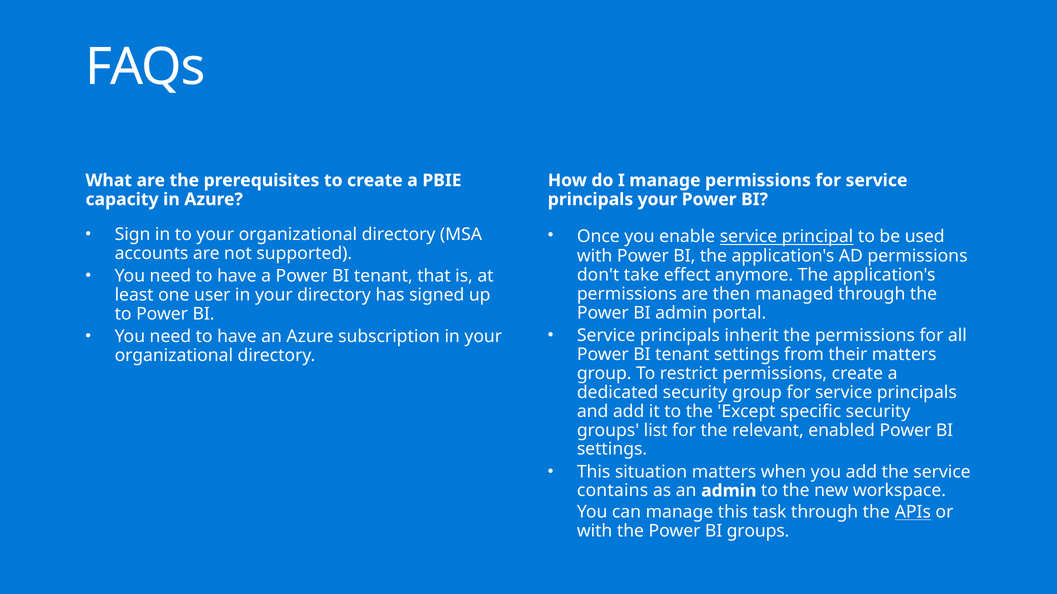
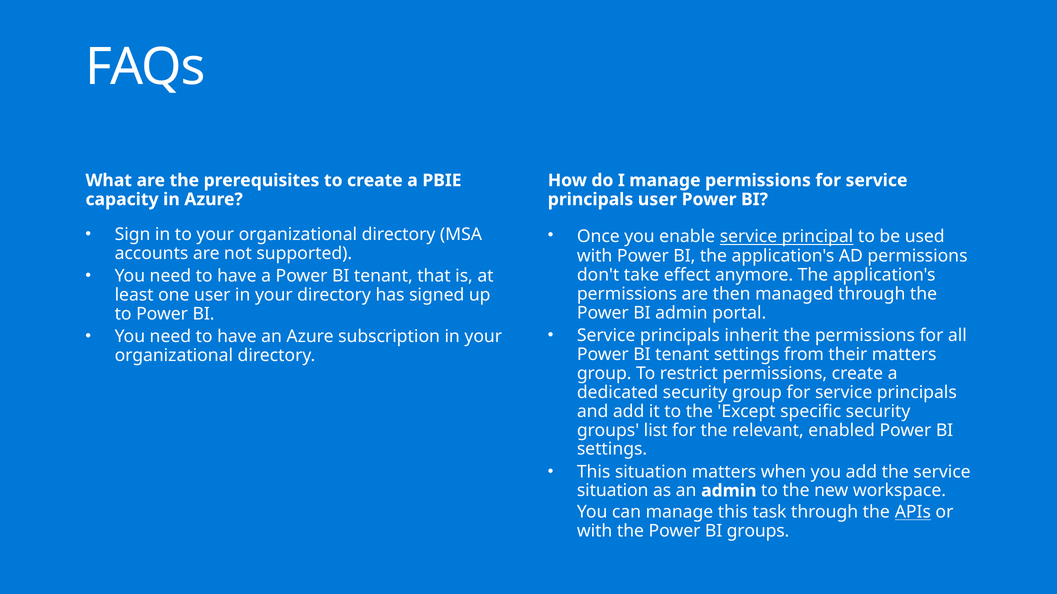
principals your: your -> user (657, 200)
contains: contains -> situation (613, 491)
